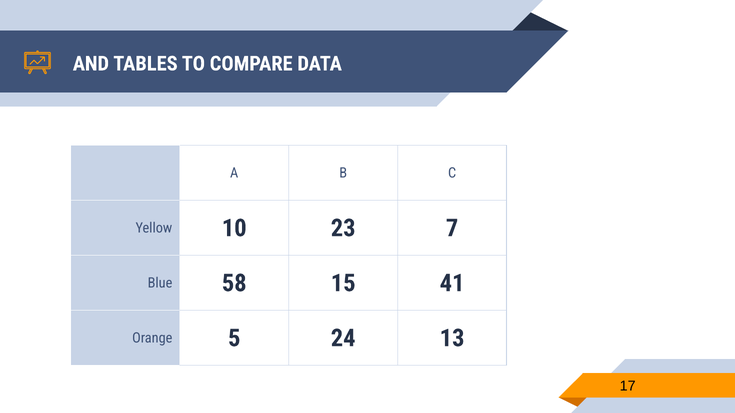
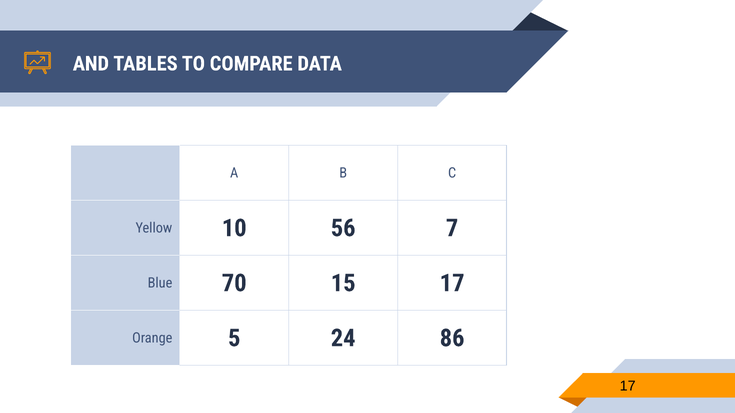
23: 23 -> 56 (343, 228)
58: 58 -> 70 (234, 283)
15 41: 41 -> 17 (452, 283)
13: 13 -> 86 (452, 339)
